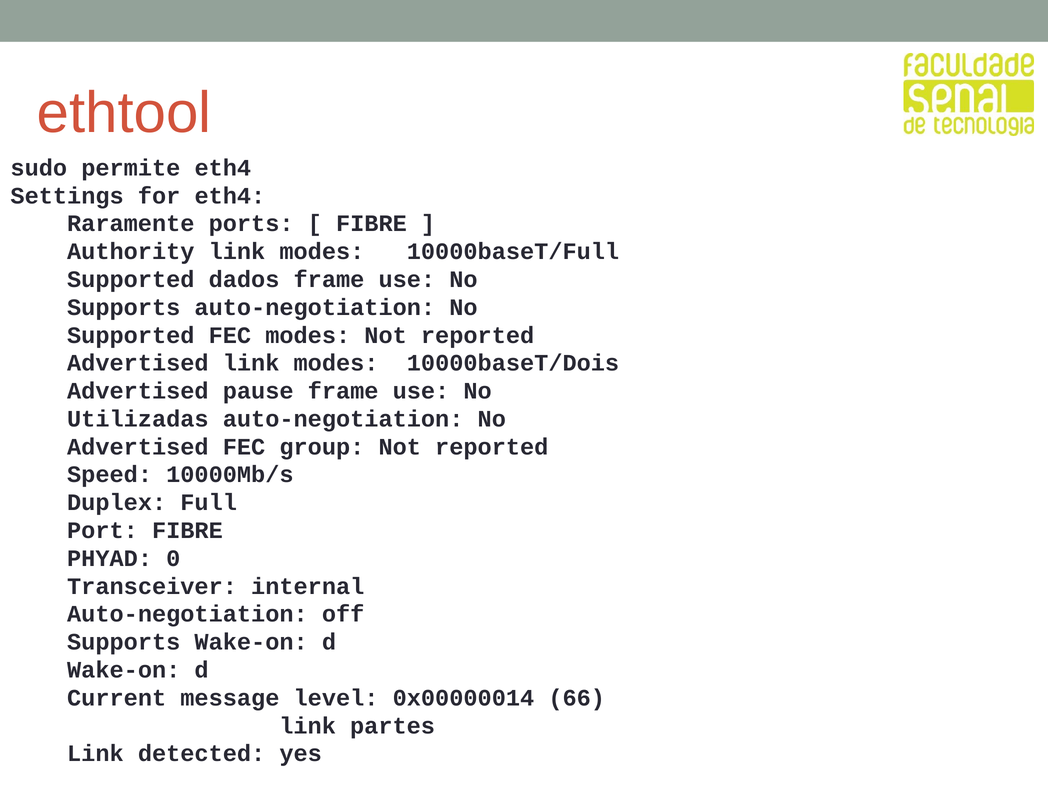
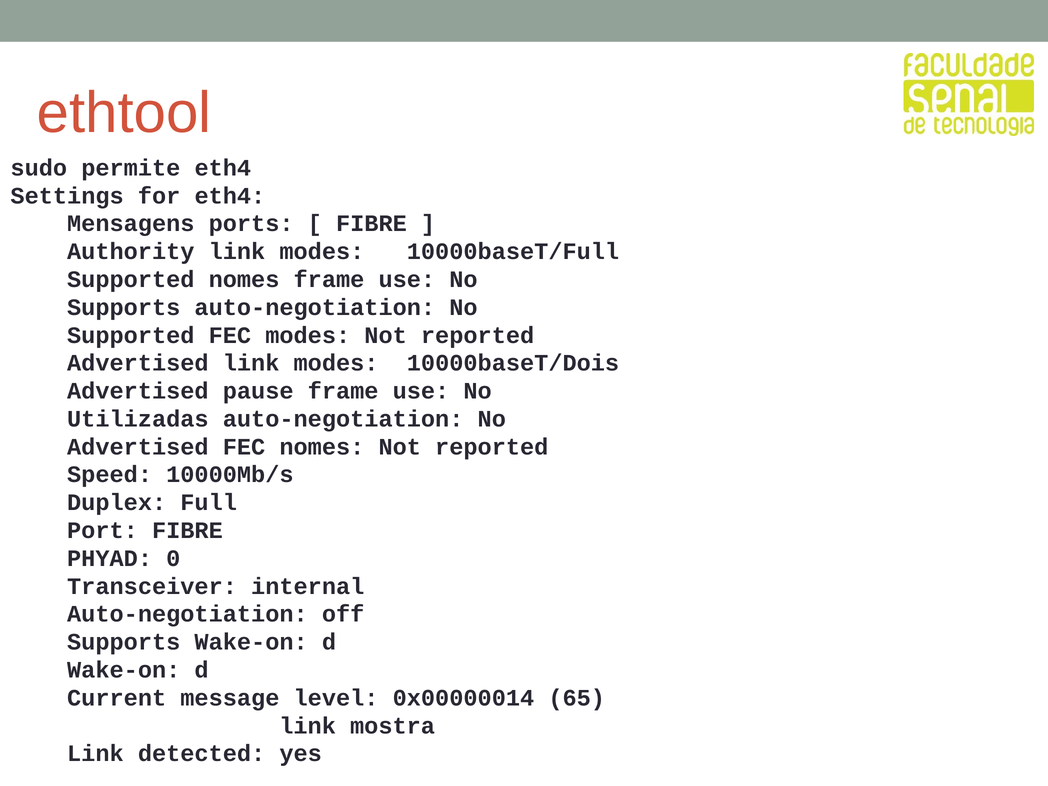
Raramente: Raramente -> Mensagens (131, 224)
Supported dados: dados -> nomes (244, 279)
FEC group: group -> nomes (322, 447)
66: 66 -> 65 (577, 698)
partes: partes -> mostra (393, 726)
